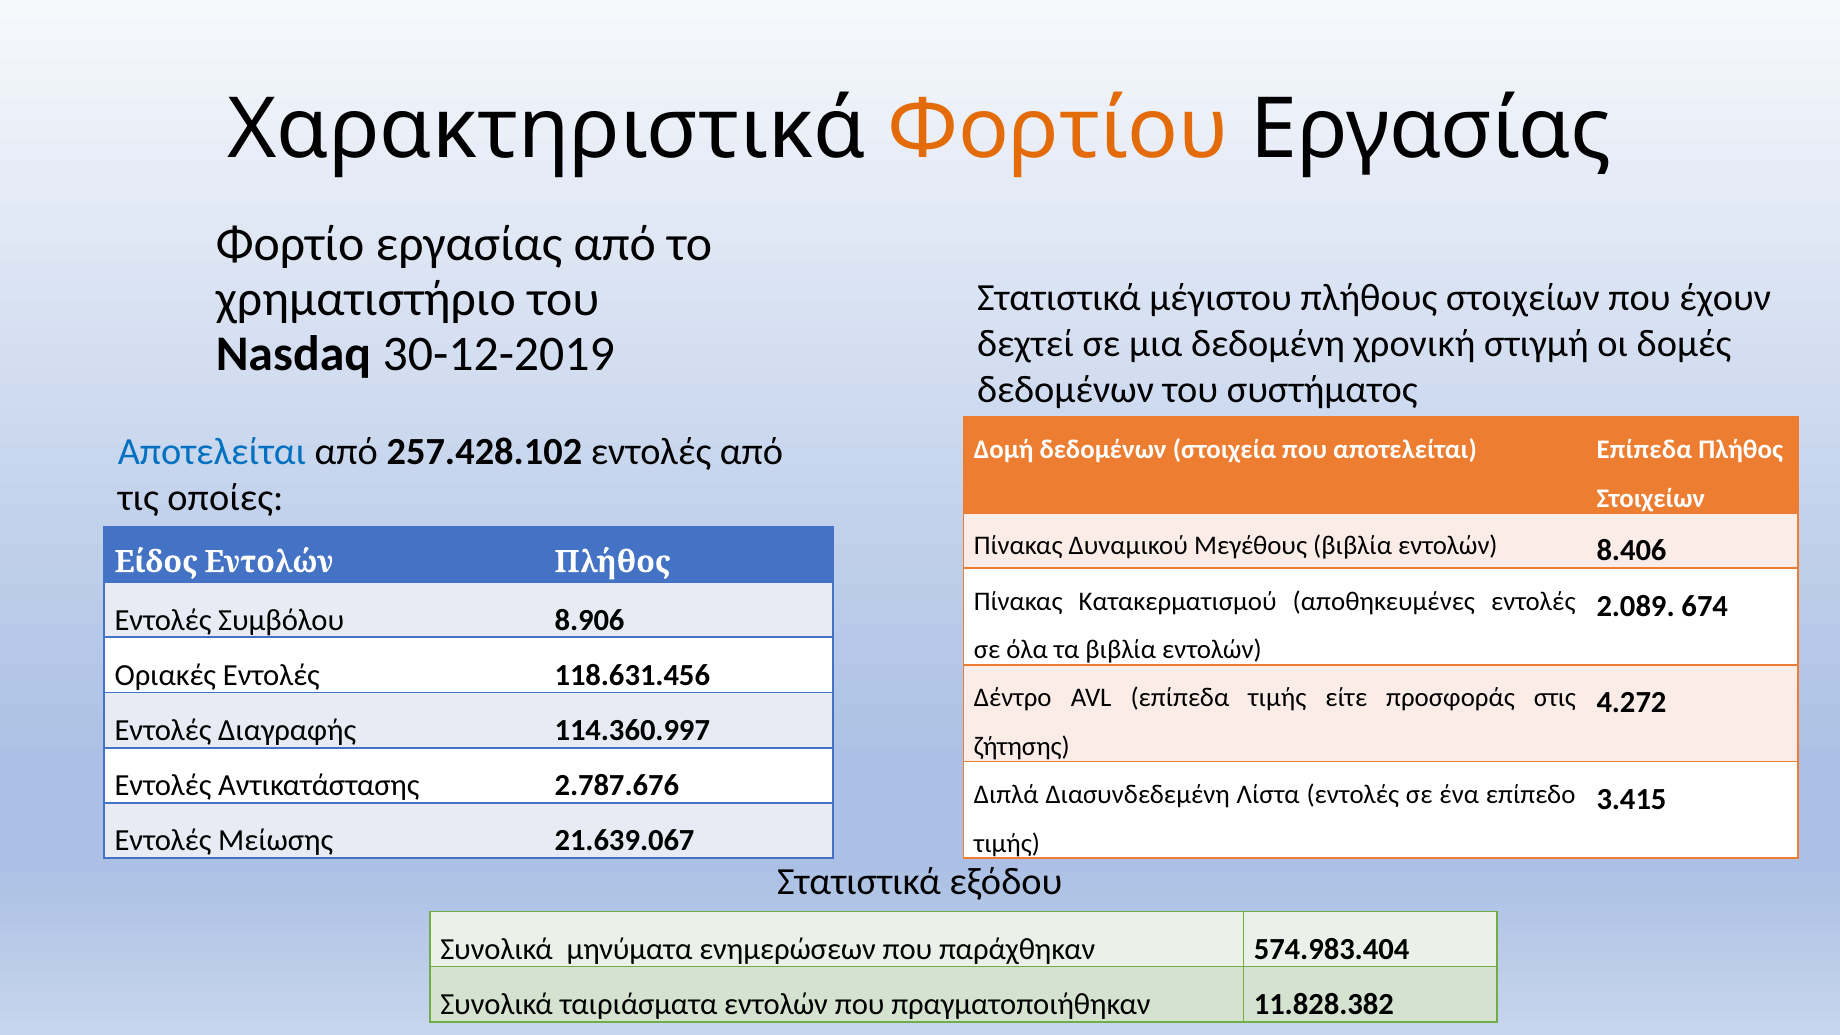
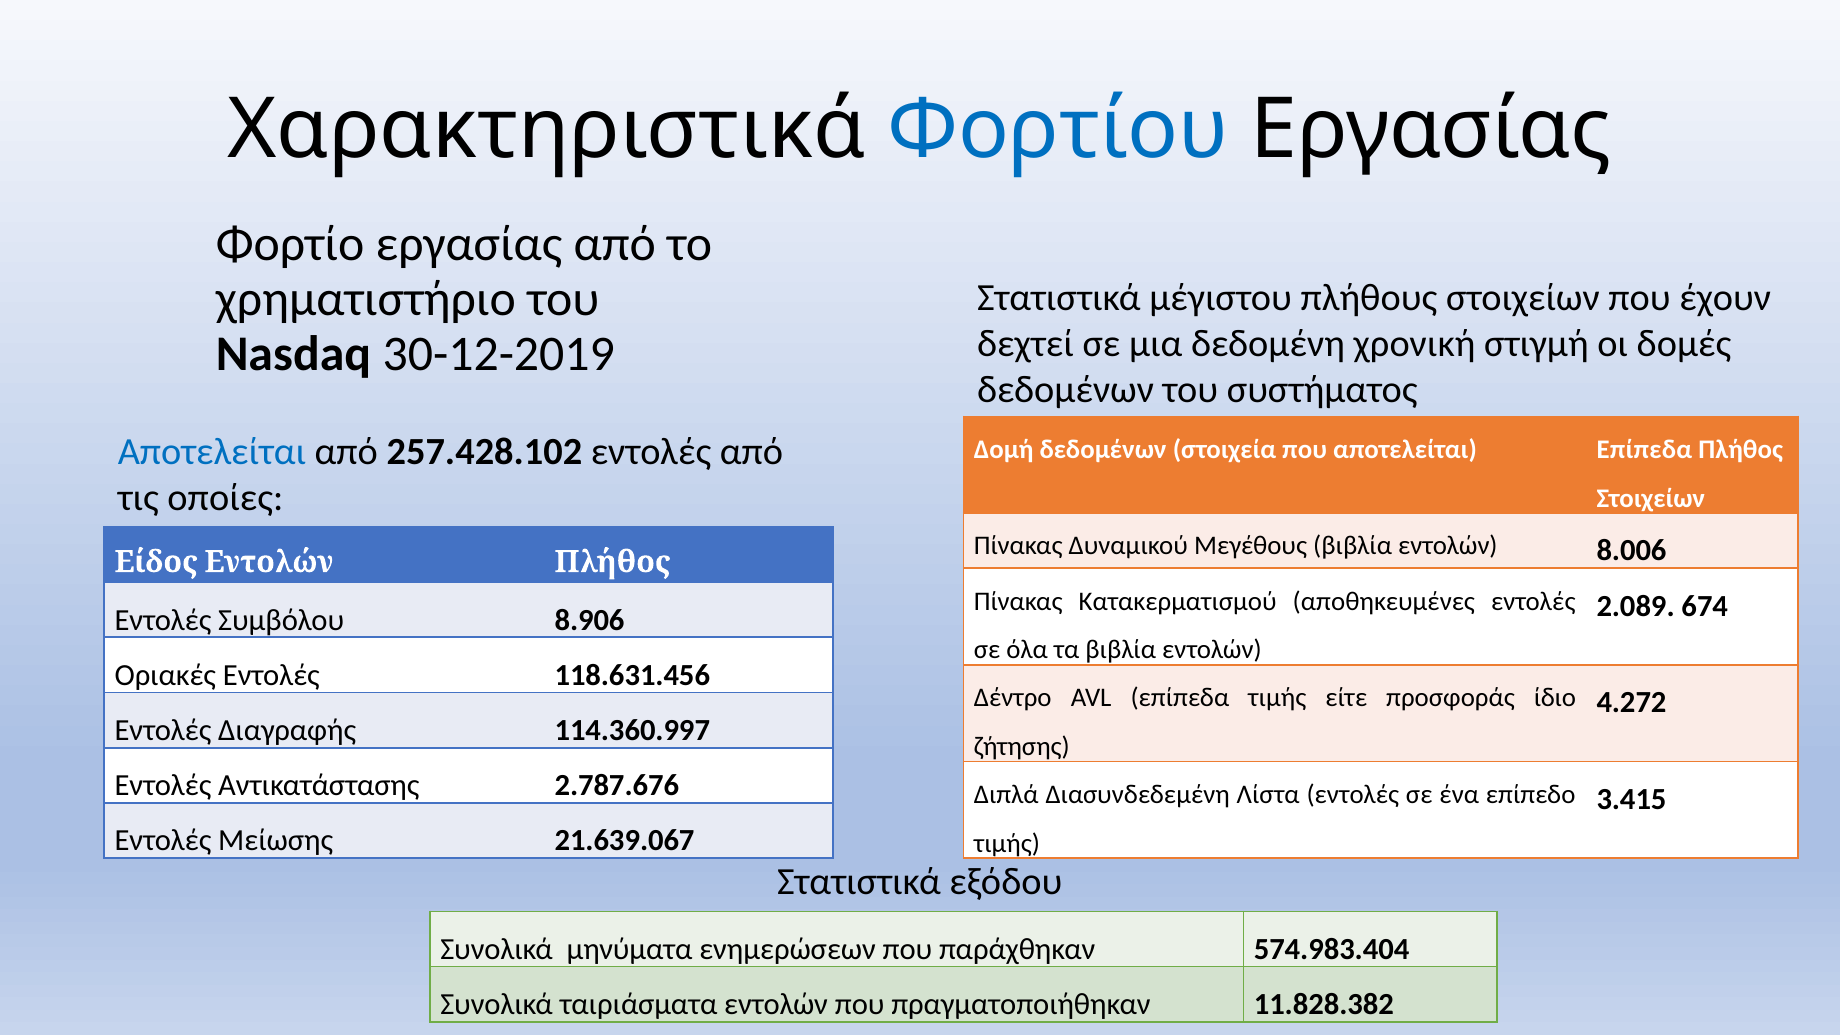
Φορτίου colour: orange -> blue (1058, 130)
8.406: 8.406 -> 8.006 (1632, 551)
στις: στις -> ίδιο (1555, 698)
